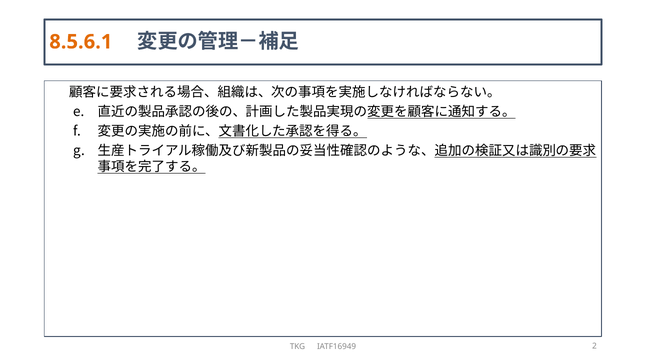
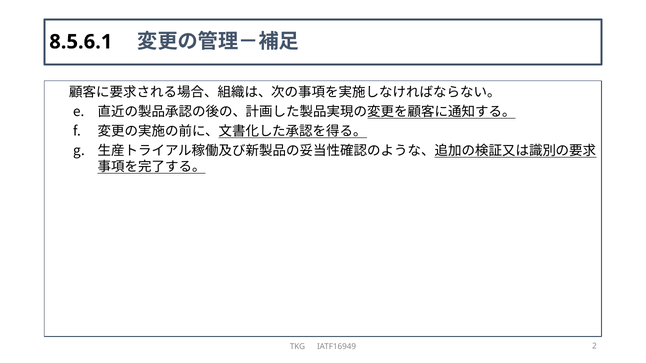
8.5.6.1 colour: orange -> black (81, 42)
